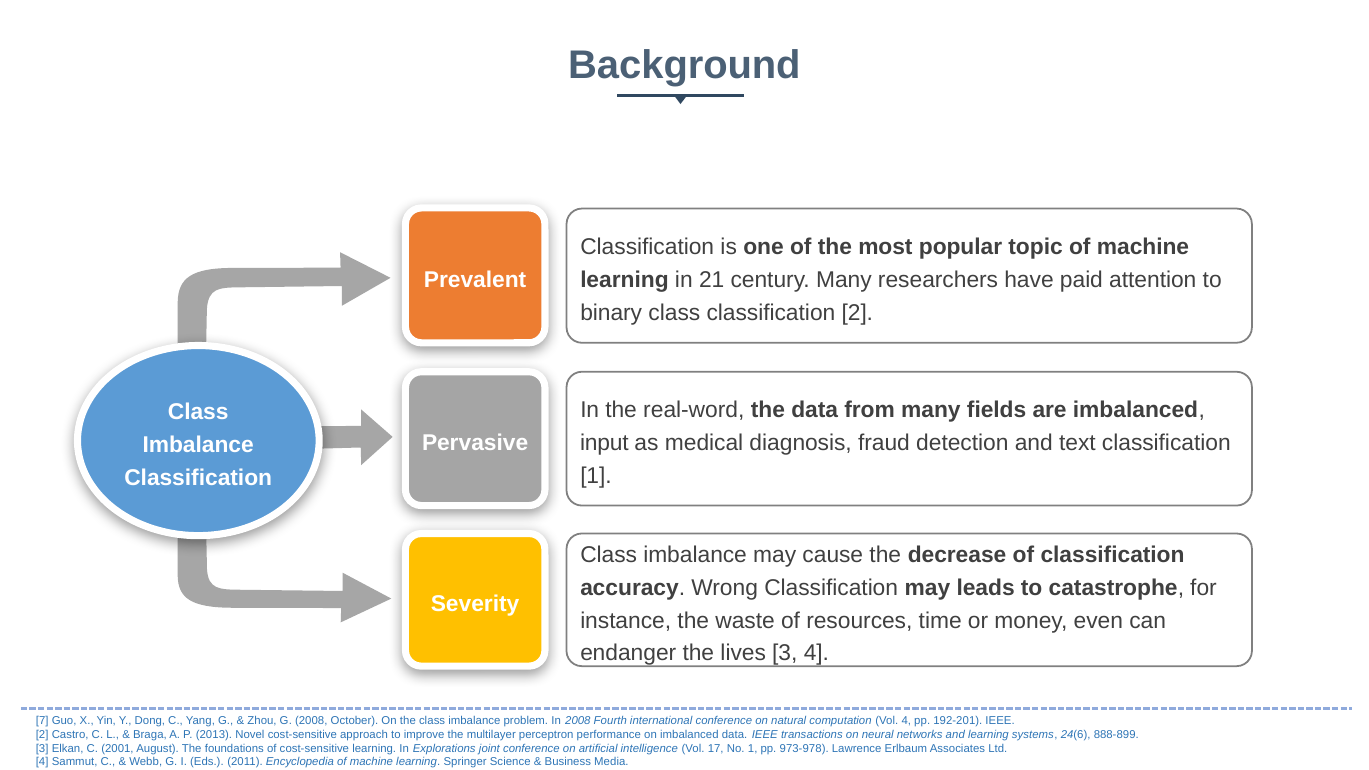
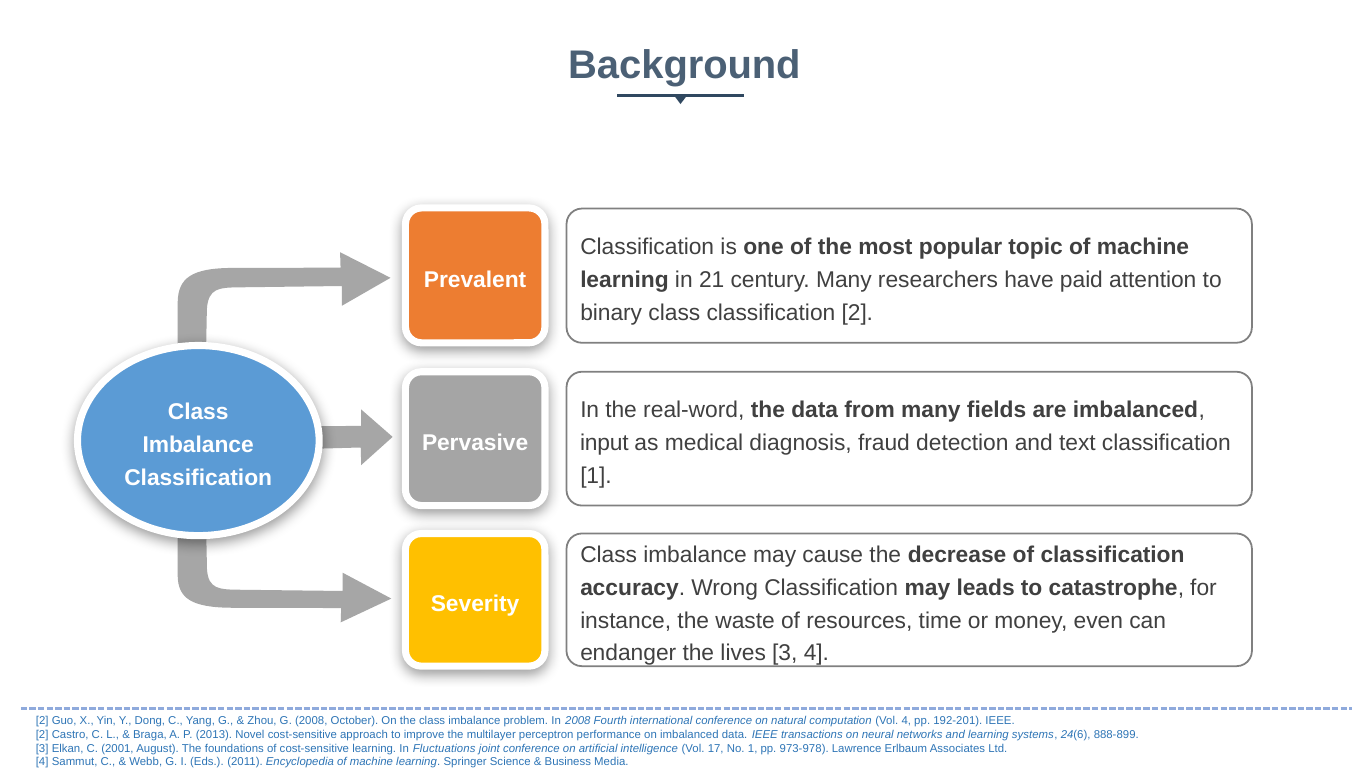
7: 7 -> 2 (42, 721)
Explorations: Explorations -> Fluctuations (444, 749)
